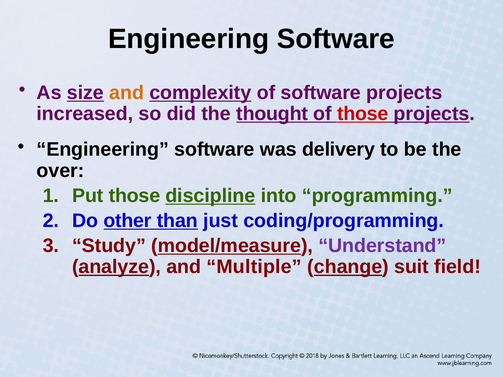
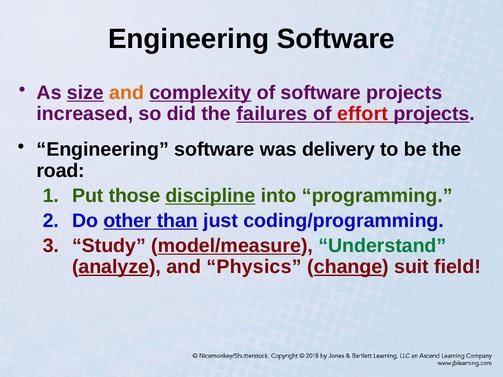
thought: thought -> failures (272, 114)
of those: those -> effort (363, 114)
over: over -> road (61, 171)
Understand colour: purple -> green (382, 246)
Multiple: Multiple -> Physics (254, 267)
